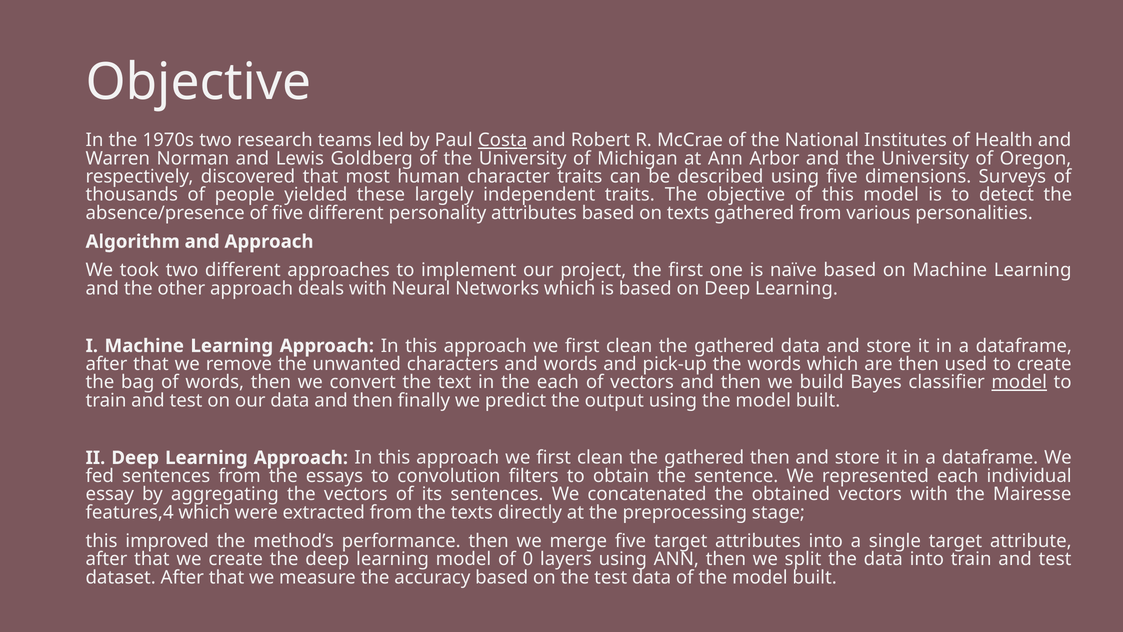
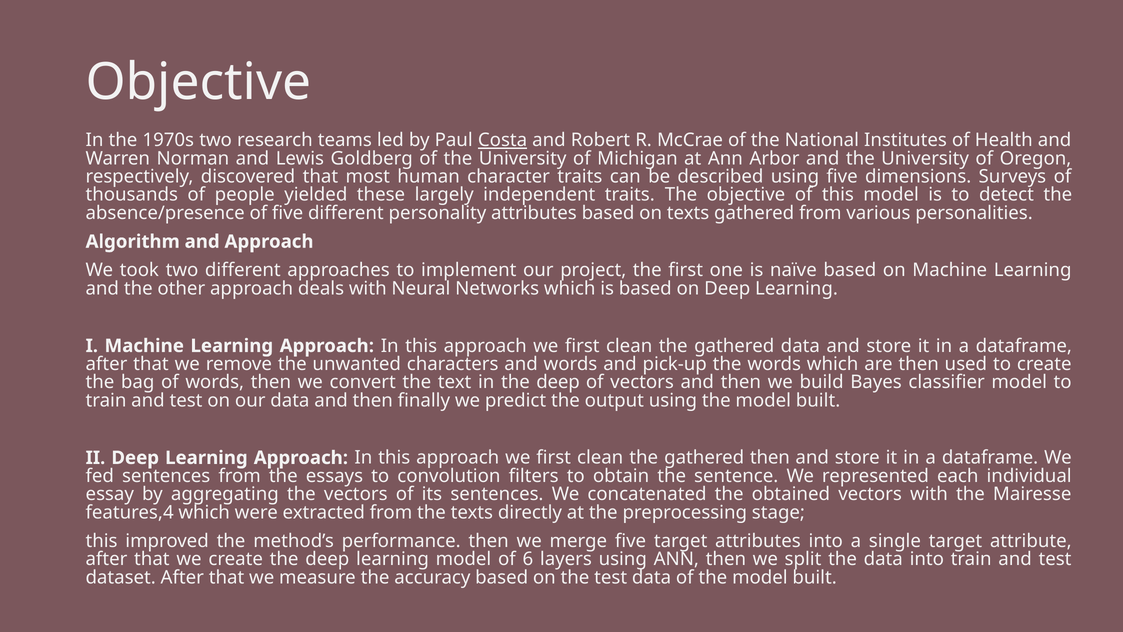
in the each: each -> deep (558, 382)
model underline: present -> none (1019, 382)
0: 0 -> 6 (528, 559)
